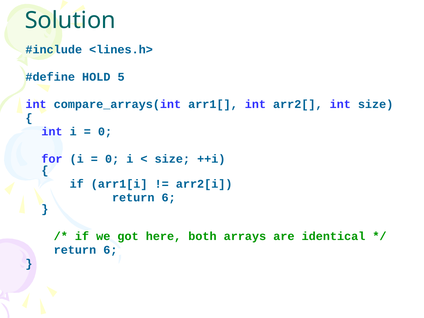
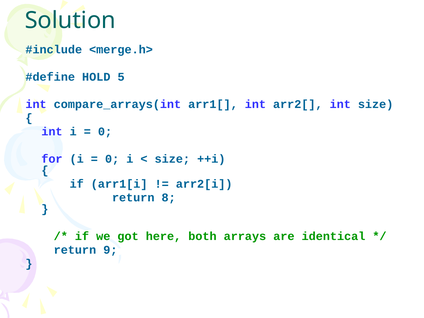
<lines.h>: <lines.h> -> <merge.h> (121, 50)
6: 6 -> 8 (169, 198)
6: 6 -> 9 (110, 250)
